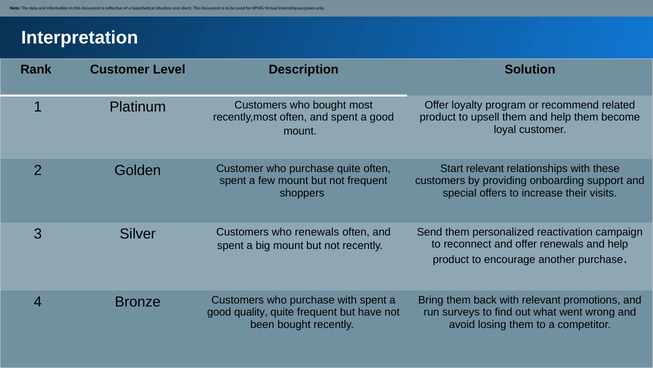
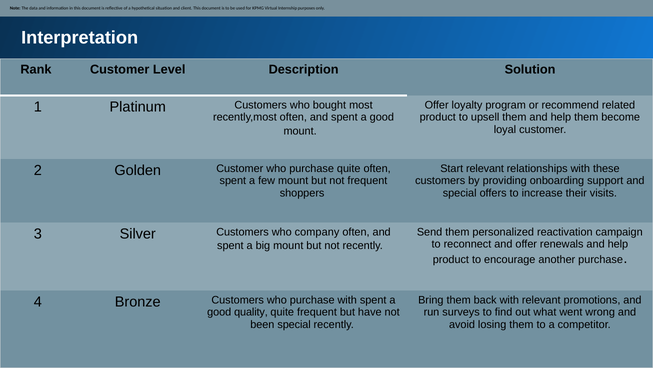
who renewals: renewals -> company (317, 231)
been bought: bought -> special (294, 324)
